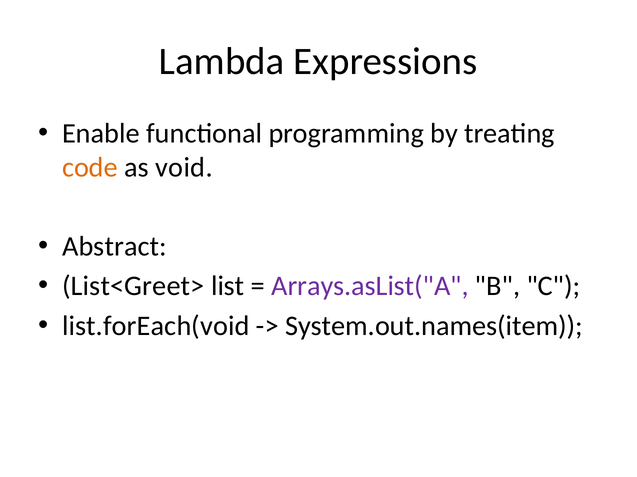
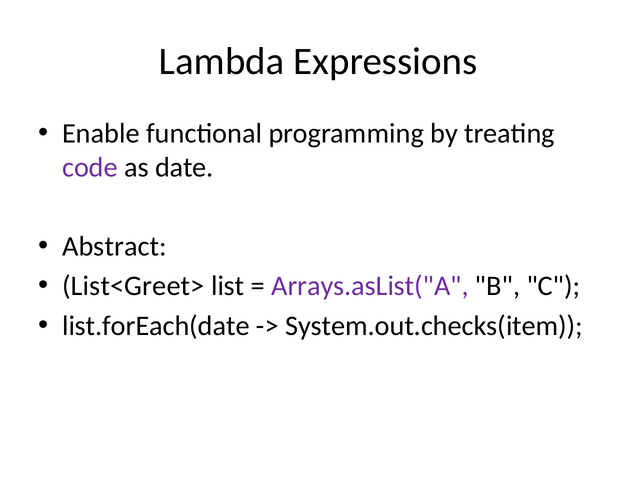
code colour: orange -> purple (90, 168)
void: void -> date (184, 168)
list.forEach(void: list.forEach(void -> list.forEach(date (156, 326)
System.out.names(item: System.out.names(item -> System.out.checks(item (434, 326)
